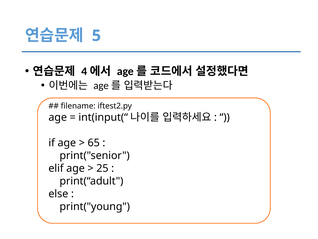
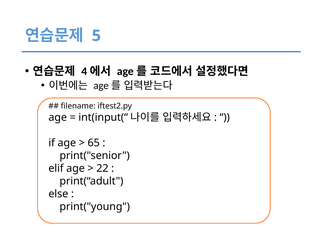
25: 25 -> 22 (102, 168)
